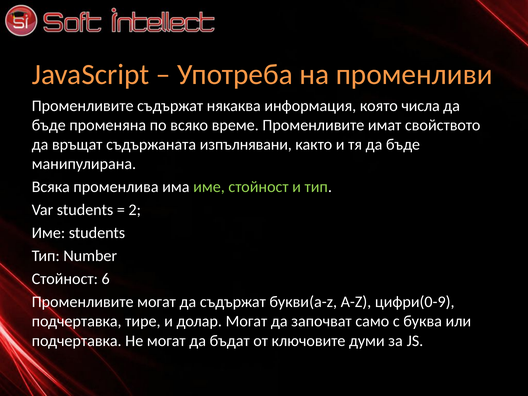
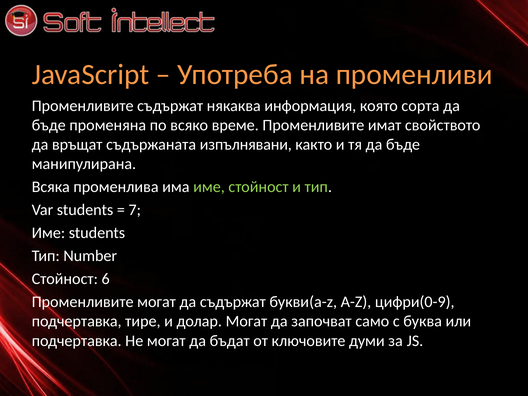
числа: числа -> сорта (420, 106)
2: 2 -> 7 (135, 210)
